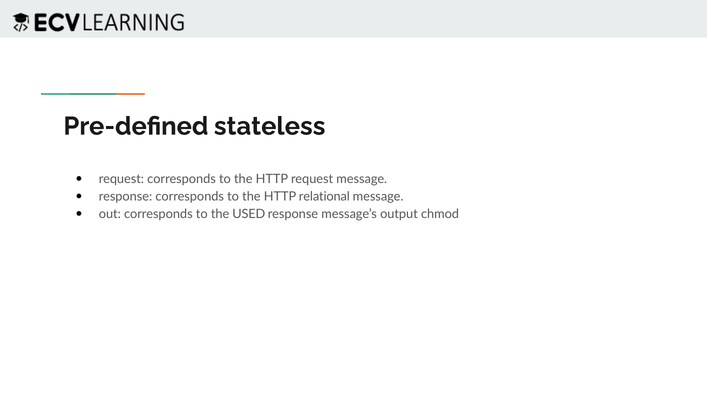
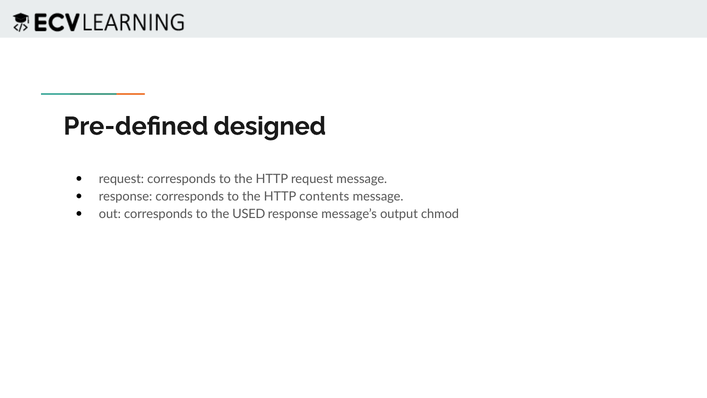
stateless: stateless -> designed (270, 126)
relational: relational -> contents (324, 196)
